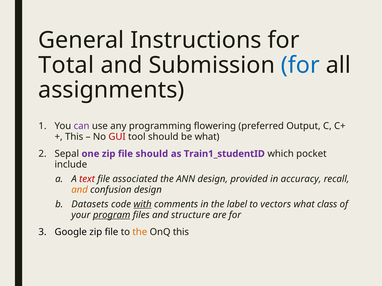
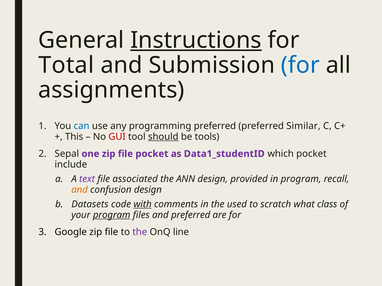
Instructions underline: none -> present (196, 40)
can colour: purple -> blue (82, 126)
programming flowering: flowering -> preferred (215, 126)
Output: Output -> Similar (303, 126)
should underline: none -> present (163, 137)
be what: what -> tools (207, 137)
file should: should -> pocket (152, 154)
Train1_studentID: Train1_studentID -> Data1_studentID (224, 154)
text colour: red -> purple (87, 179)
in accuracy: accuracy -> program (301, 179)
label: label -> used (237, 205)
vectors: vectors -> scratch (276, 205)
and structure: structure -> preferred (191, 215)
the colour: orange -> purple (140, 232)
OnQ this: this -> line (181, 232)
